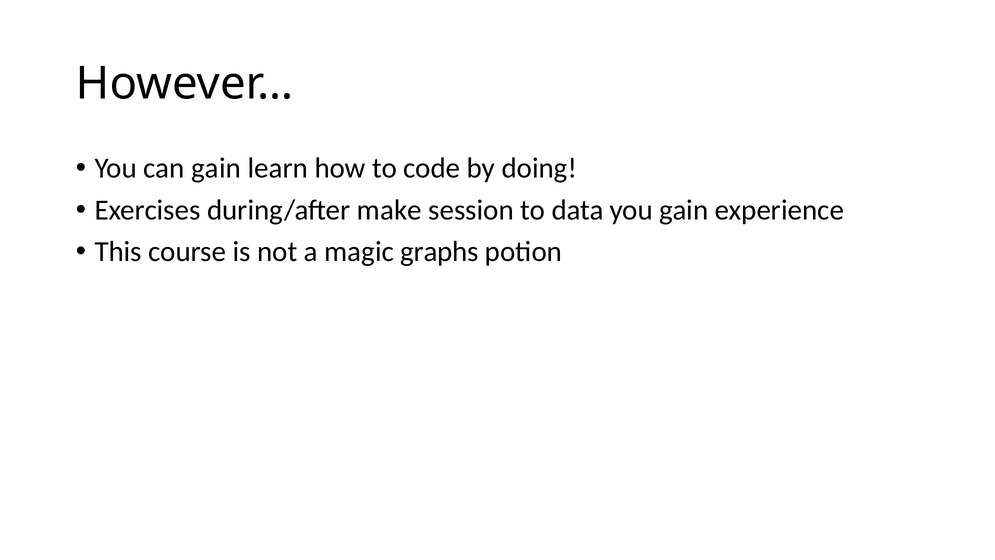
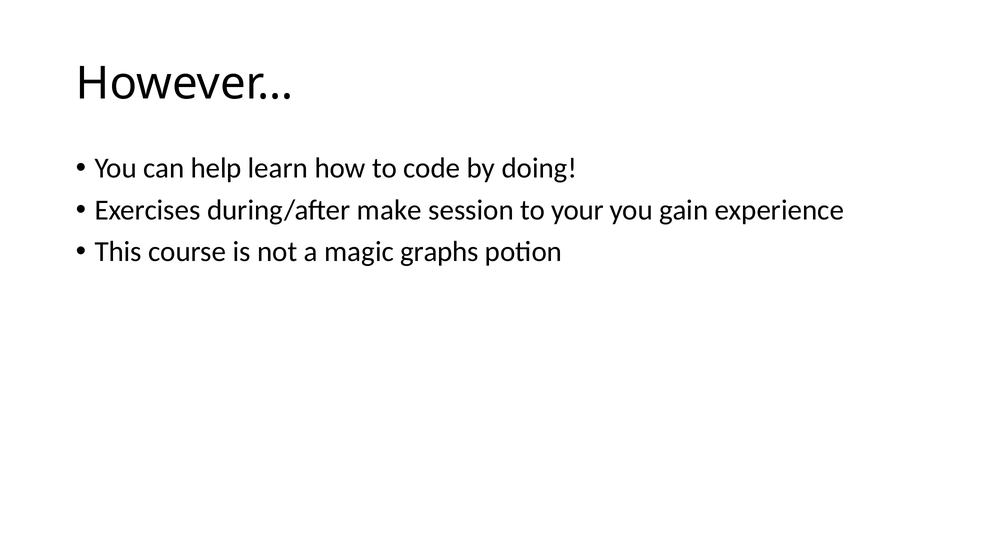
can gain: gain -> help (216, 168)
data: data -> your (578, 210)
